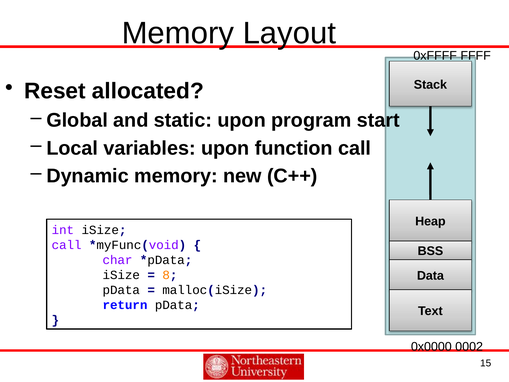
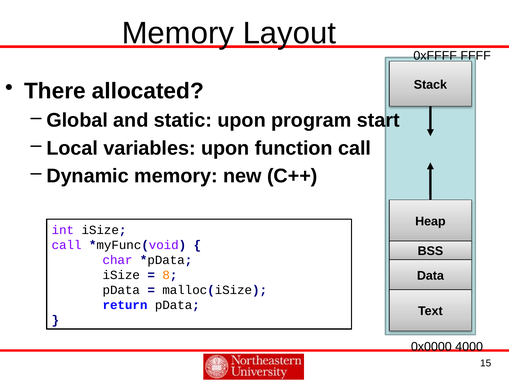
Reset: Reset -> There (55, 91)
0002: 0002 -> 4000 (469, 347)
